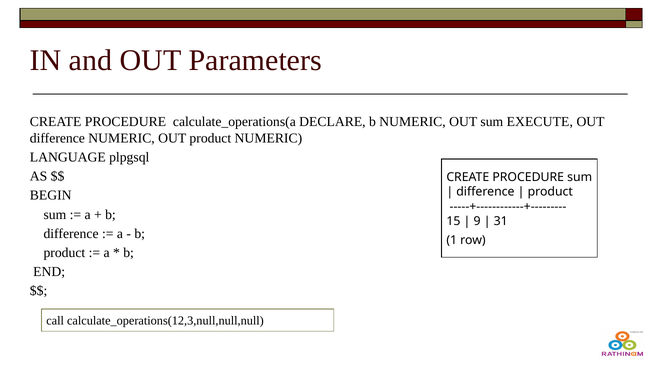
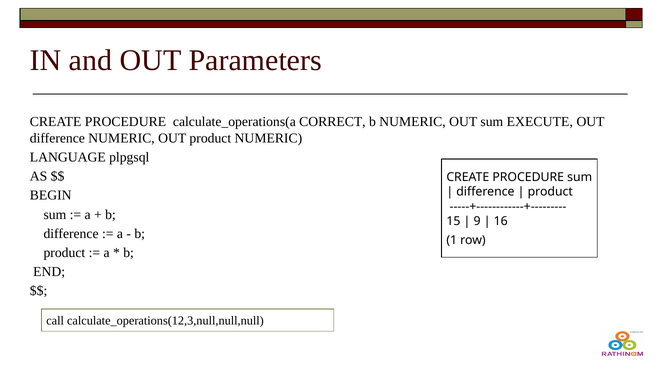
DECLARE: DECLARE -> CORRECT (332, 122)
31: 31 -> 16 (501, 221)
